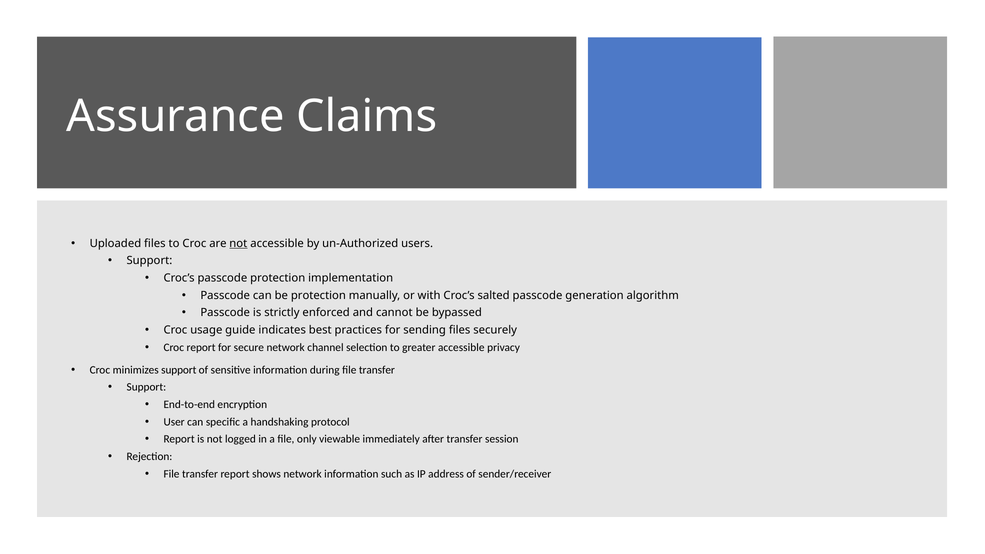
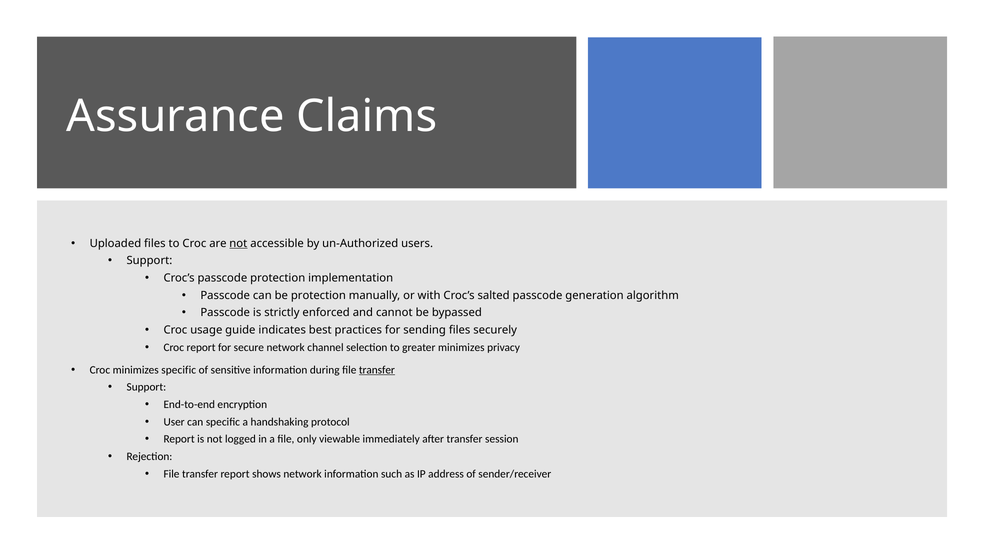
greater accessible: accessible -> minimizes (461, 347)
minimizes support: support -> specific (179, 370)
transfer underline: none -> present (377, 370)
